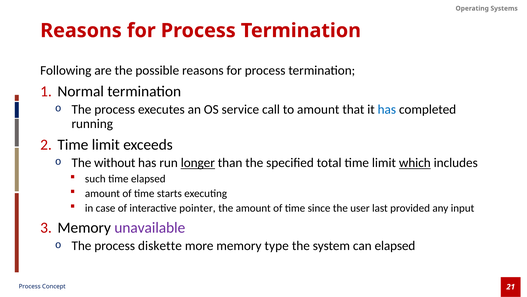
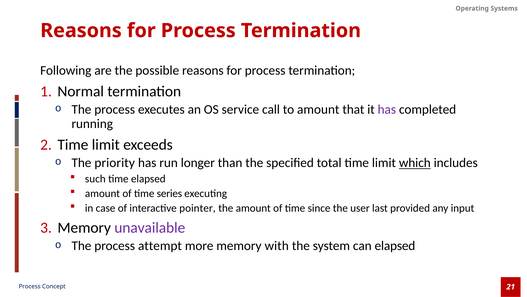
has colour: blue -> purple (387, 109)
without: without -> priority (115, 163)
longer underline: present -> none (198, 163)
starts: starts -> series (169, 193)
diskette: diskette -> attempt (160, 245)
type: type -> with (277, 245)
